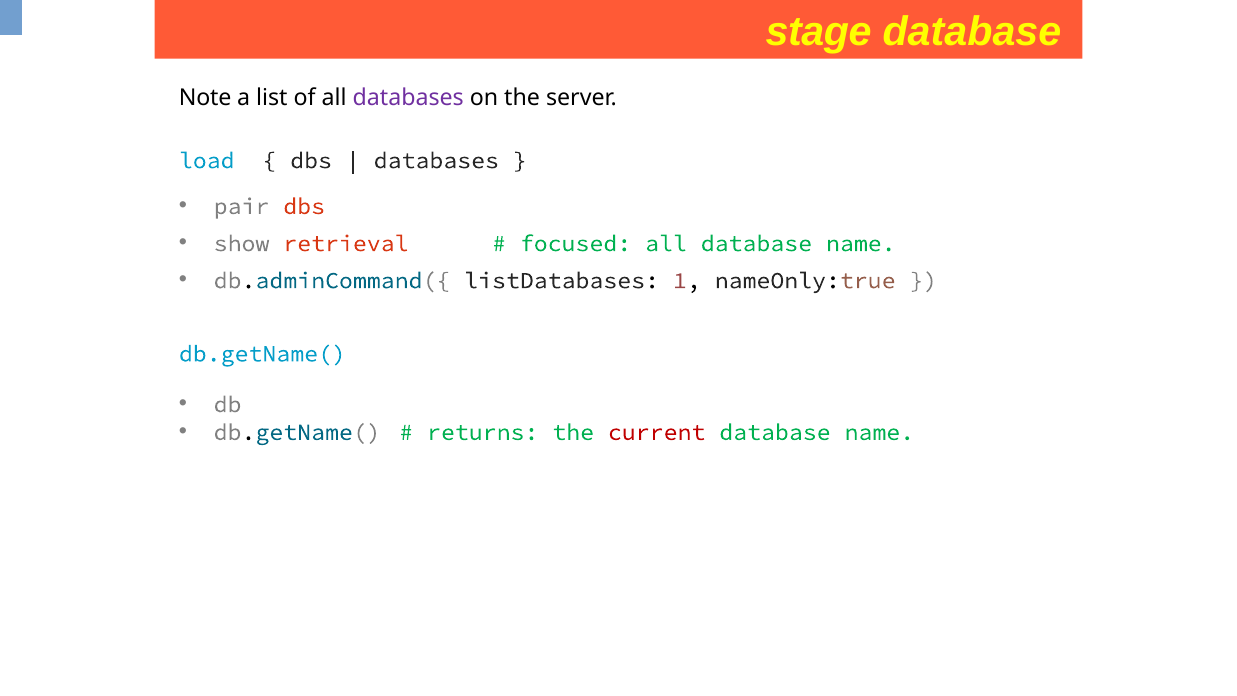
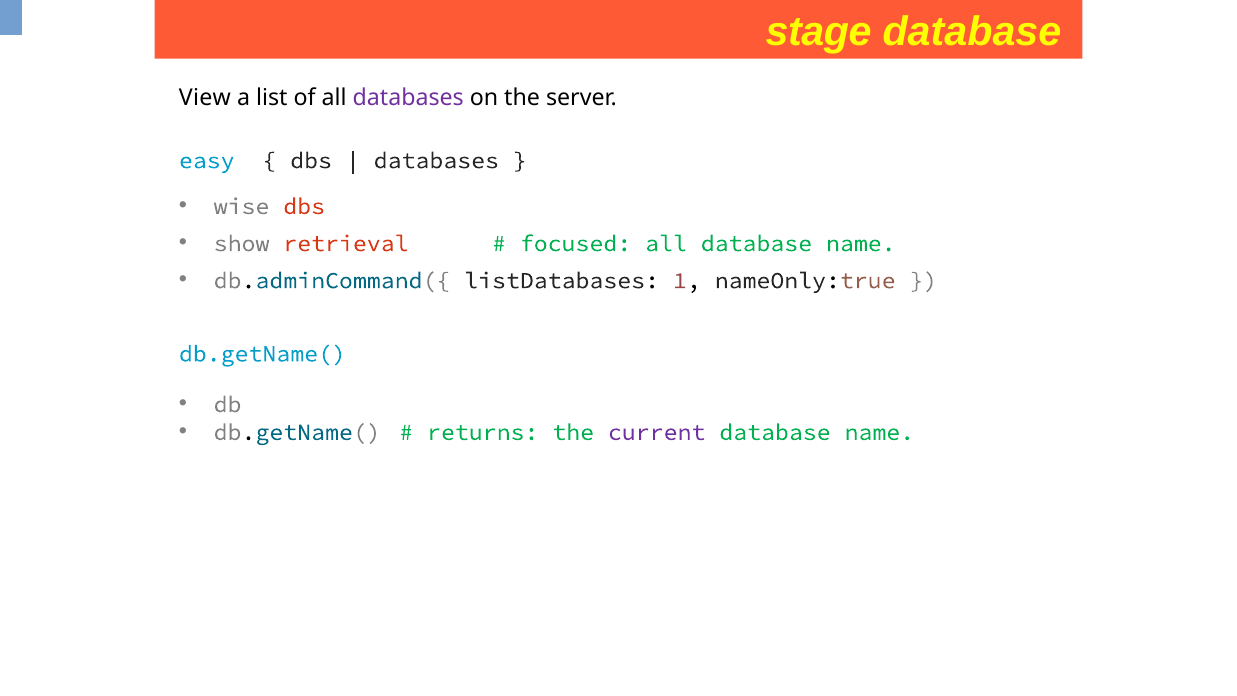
Note: Note -> View (205, 97)
load: load -> easy (207, 160)
pair: pair -> wise (242, 206)
current colour: red -> purple (657, 432)
